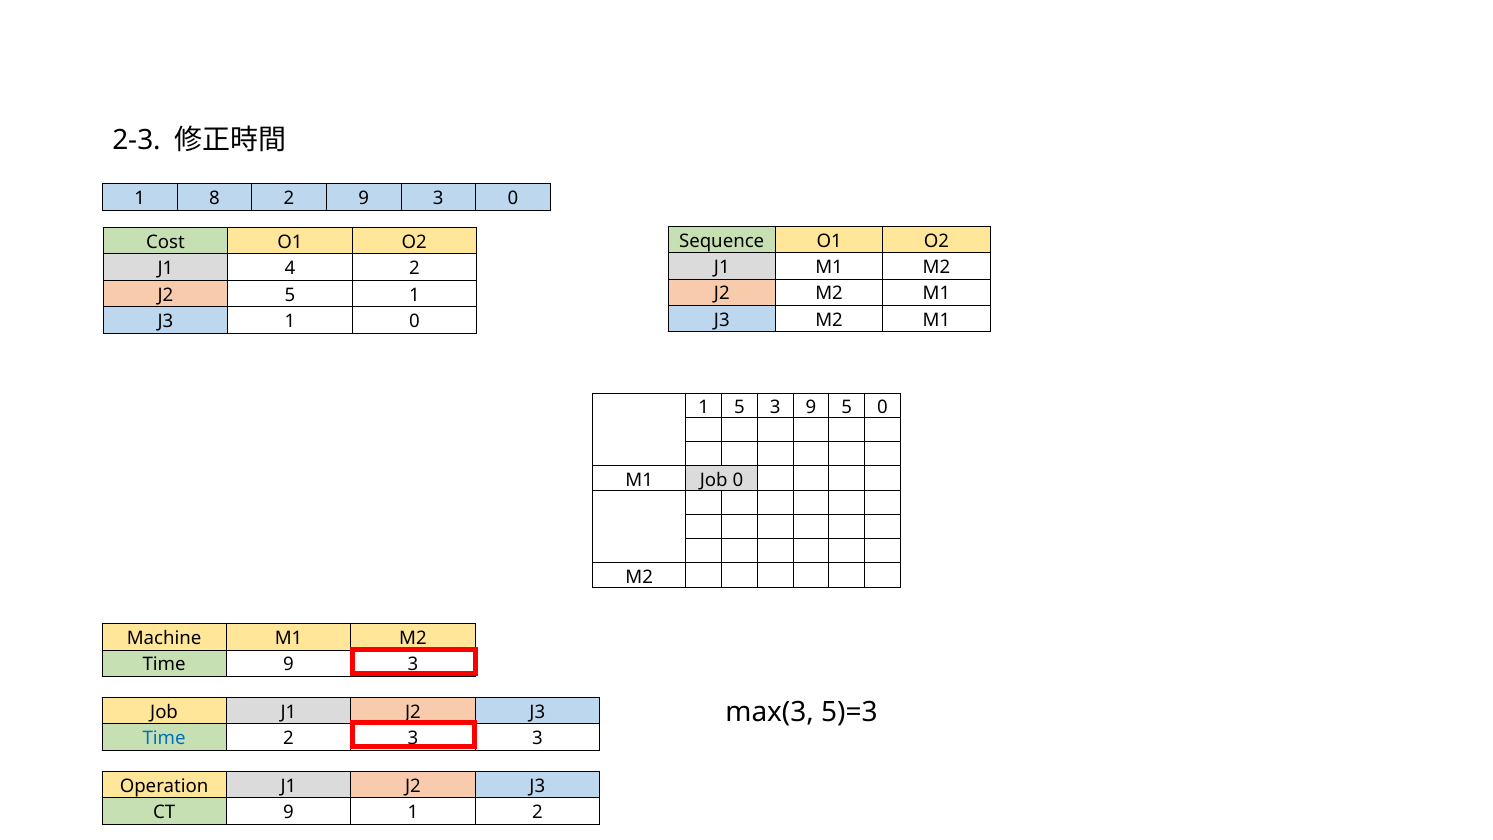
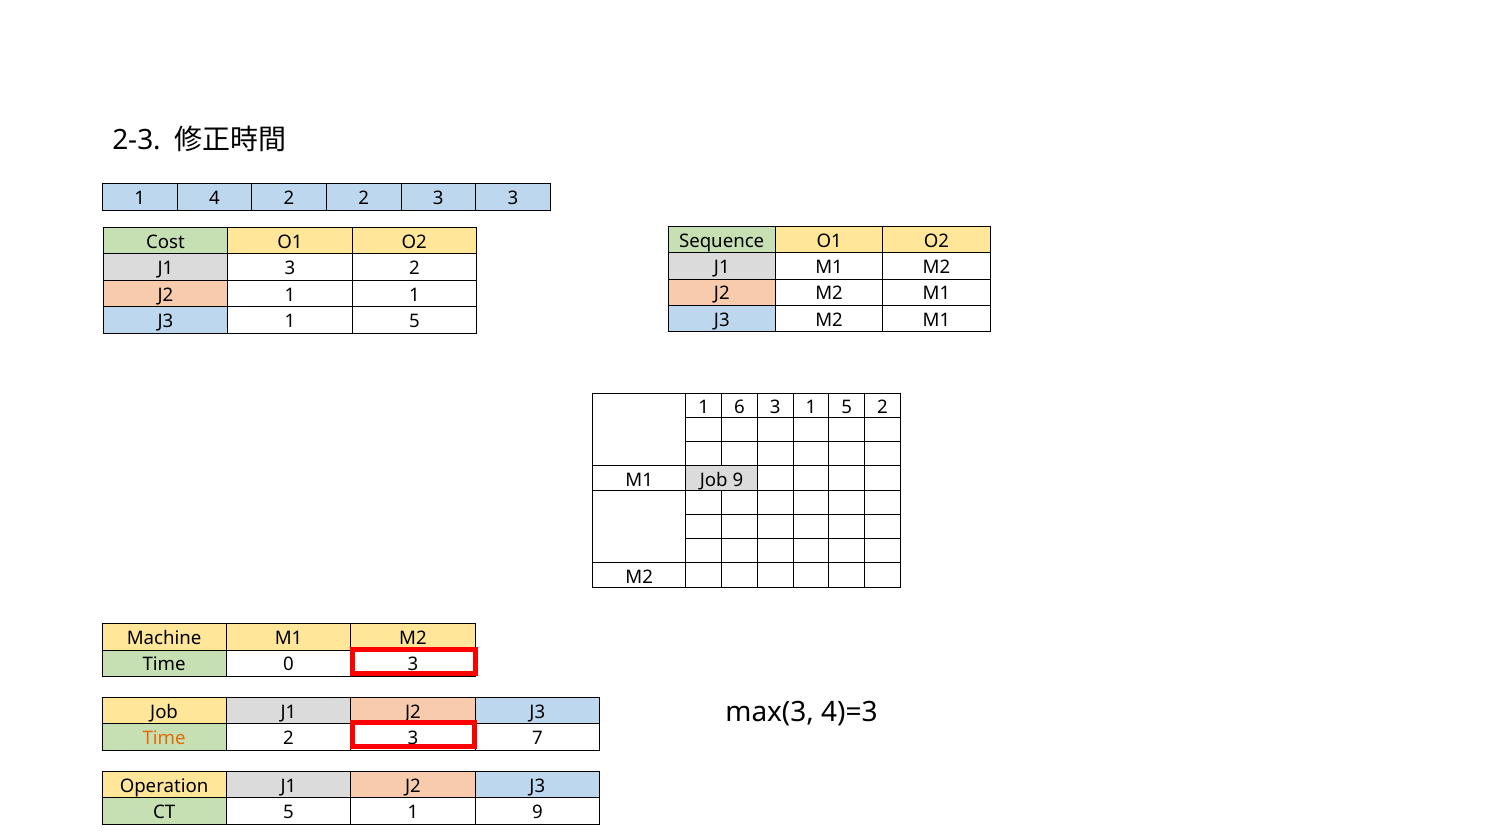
8: 8 -> 4 (214, 198)
2 9: 9 -> 2 (364, 198)
3 0: 0 -> 3 (513, 198)
4: 4 -> 3 (290, 268)
5: 5 -> 1 (290, 295)
J3 1 0: 0 -> 5 (414, 321)
1 5: 5 -> 6 (739, 408)
3 9: 9 -> 1 (811, 408)
5 0: 0 -> 2 (882, 408)
Job 0: 0 -> 9 (738, 480)
Time 9: 9 -> 0 (289, 664)
5)=3: 5)=3 -> 4)=3 (849, 712)
Time colour: blue -> orange (164, 738)
3: 3 -> 7 (537, 738)
CT 9: 9 -> 5 (289, 812)
1 2: 2 -> 9 (537, 812)
